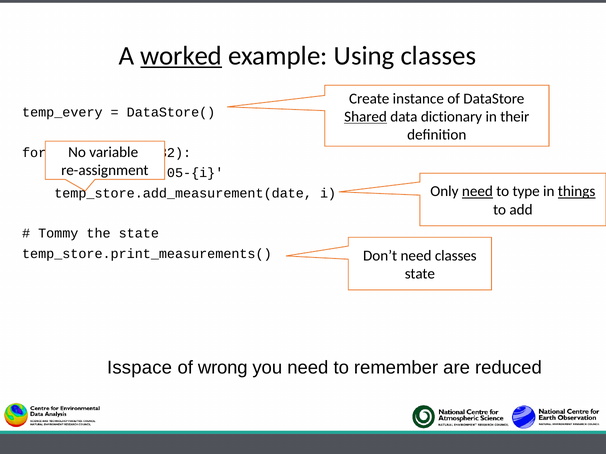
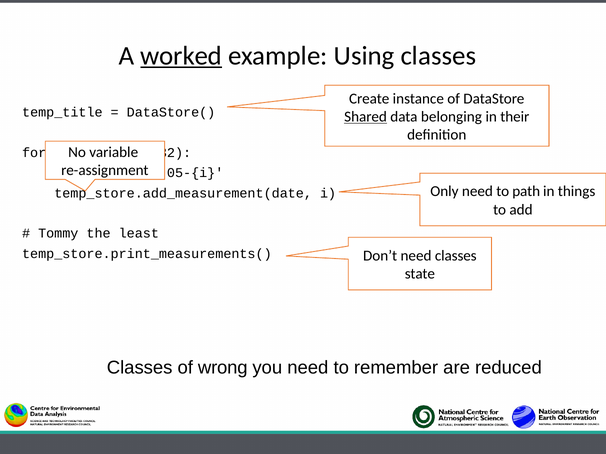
temp_every: temp_every -> temp_title (62, 113)
dictionary: dictionary -> belonging (451, 117)
need underline: present -> none (477, 192)
type: type -> path (526, 192)
things underline: present -> none (577, 192)
the state: state -> least (139, 234)
Isspace: Isspace -> Classes (140, 368)
